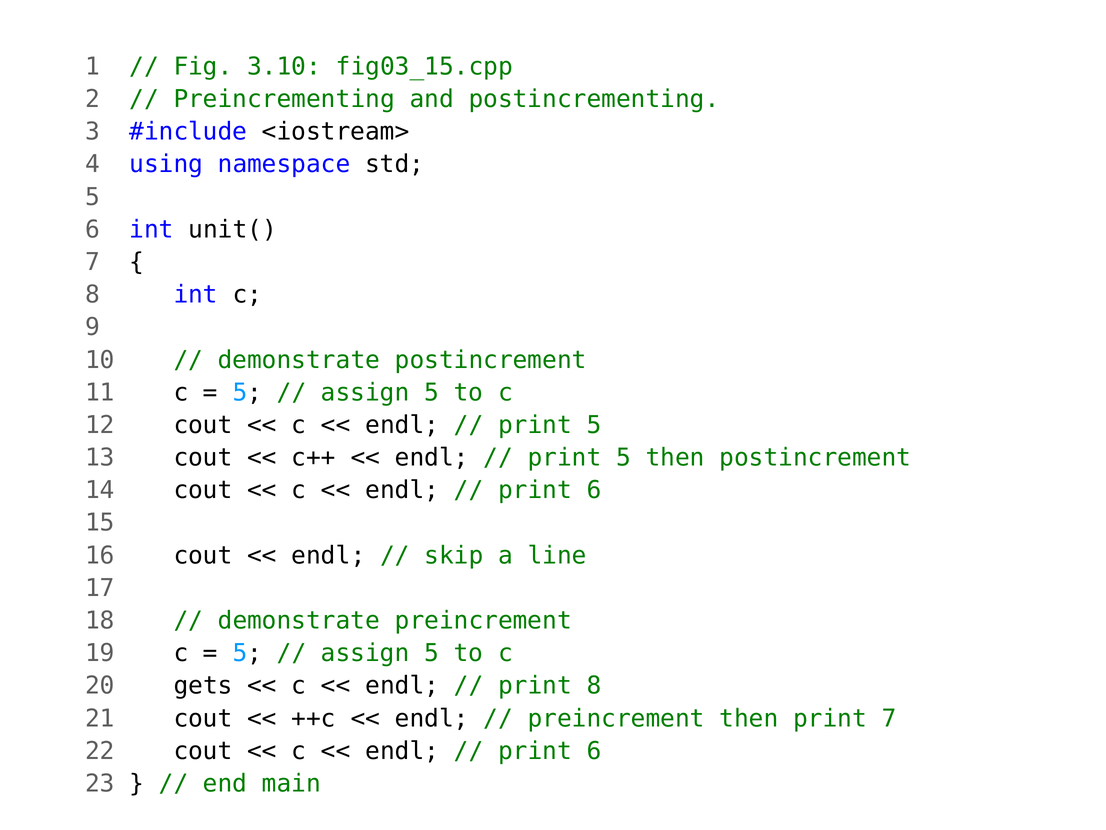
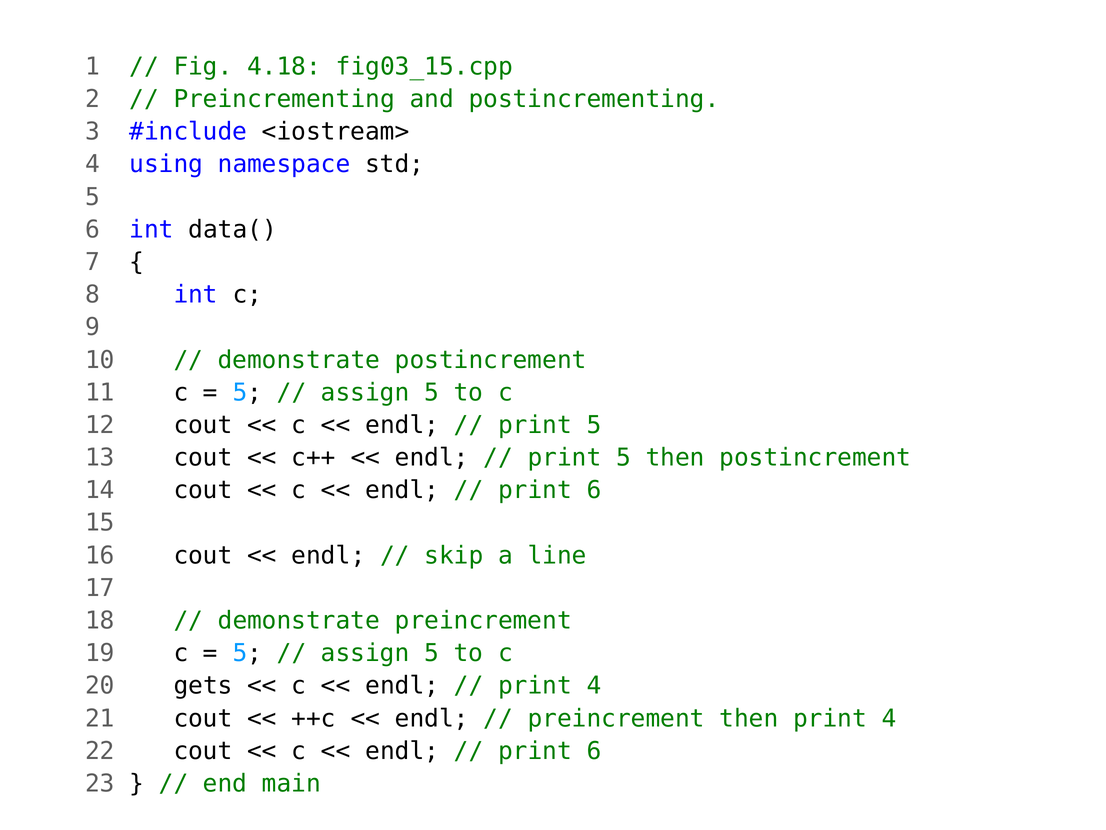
3.10: 3.10 -> 4.18 (284, 67)
unit(: unit( -> data( (233, 229)
8: 8 -> 4 (594, 685)
then print 7: 7 -> 4 (889, 718)
